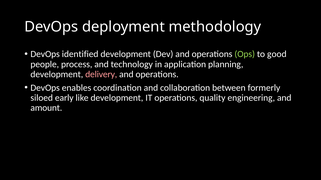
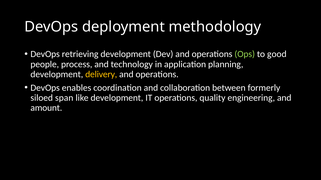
identified: identified -> retrieving (80, 54)
delivery colour: pink -> yellow (101, 74)
early: early -> span (64, 98)
